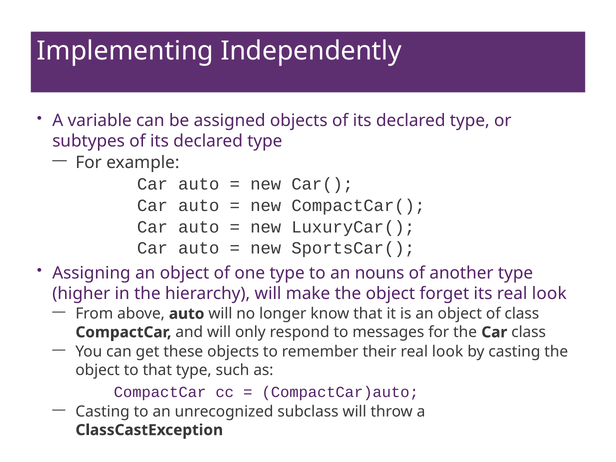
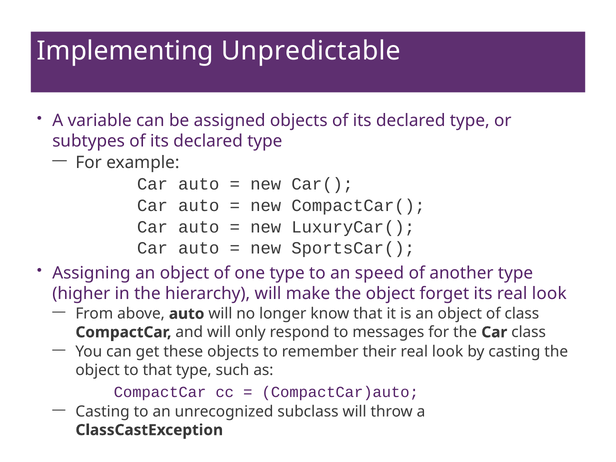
Independently: Independently -> Unpredictable (311, 51)
nouns: nouns -> speed (379, 273)
